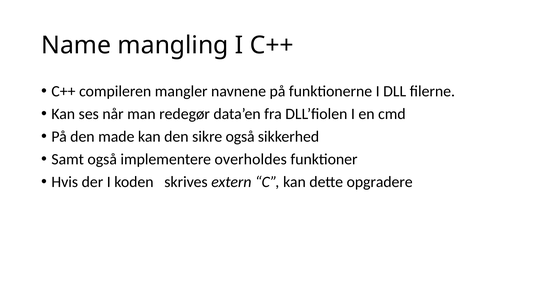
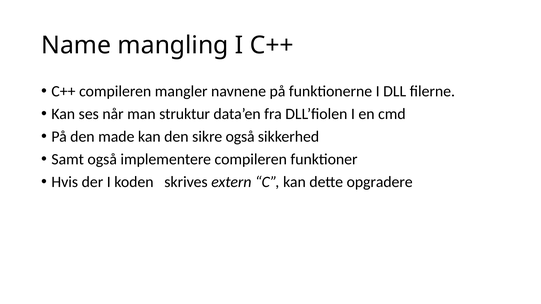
redegør: redegør -> struktur (185, 114)
implementere overholdes: overholdes -> compileren (251, 160)
